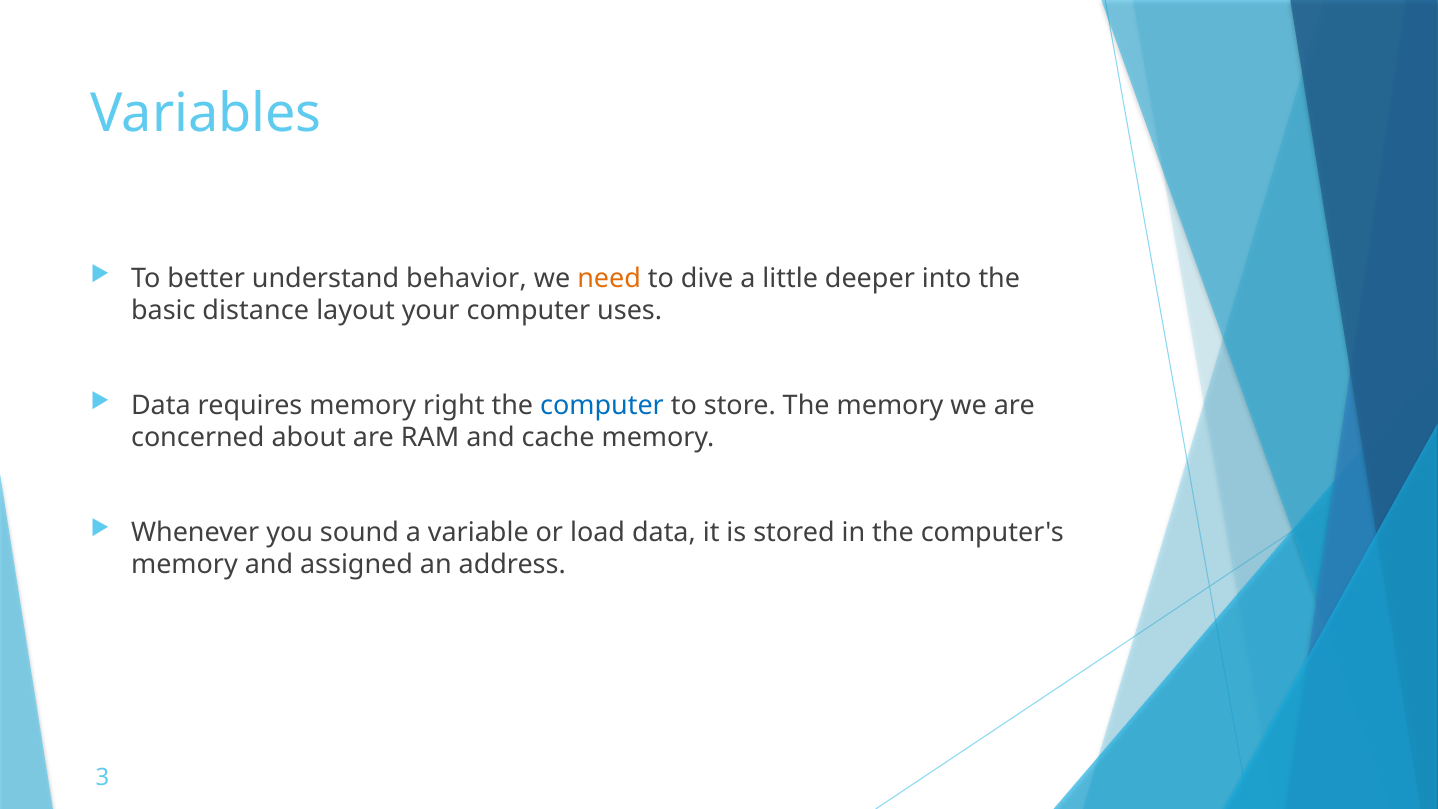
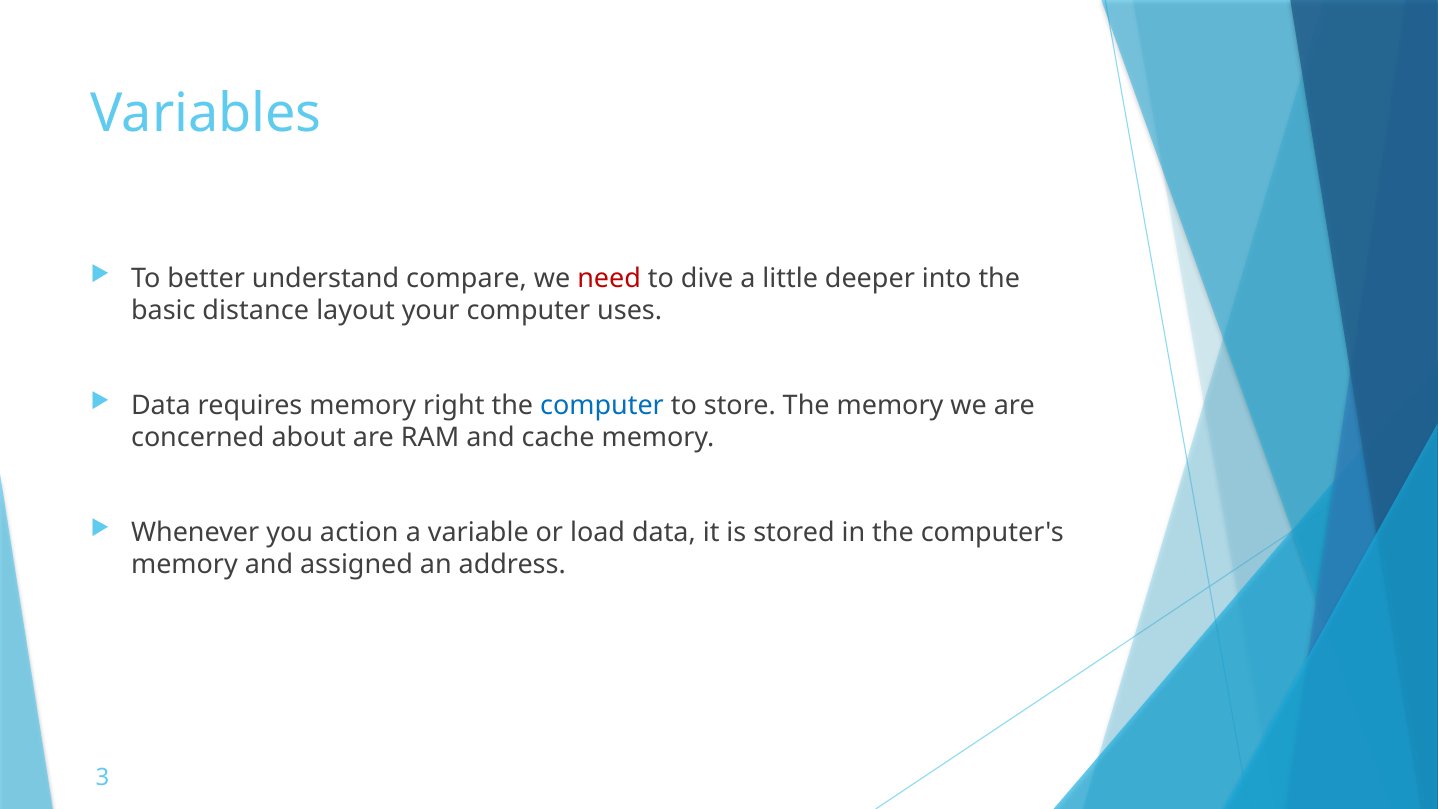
behavior: behavior -> compare (466, 278)
need colour: orange -> red (609, 278)
sound: sound -> action (359, 532)
